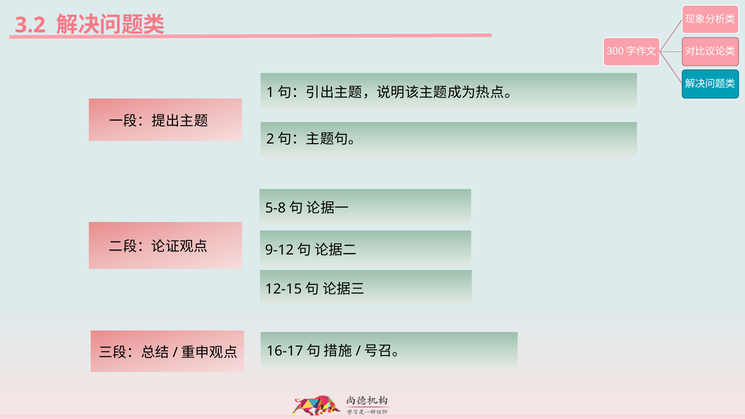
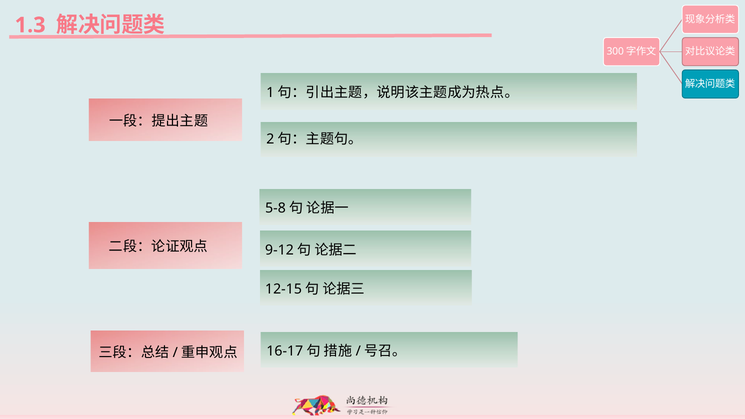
3.2: 3.2 -> 1.3 (30, 25)
